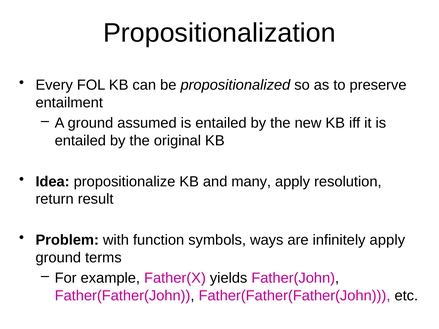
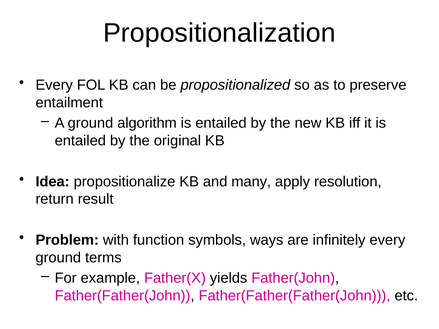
assumed: assumed -> algorithm (147, 123)
infinitely apply: apply -> every (387, 240)
